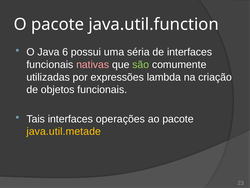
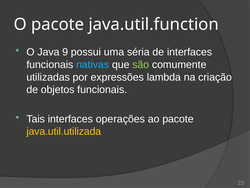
6: 6 -> 9 (65, 52)
nativas colour: pink -> light blue (93, 64)
java.util.metade: java.util.metade -> java.util.utilizada (64, 131)
